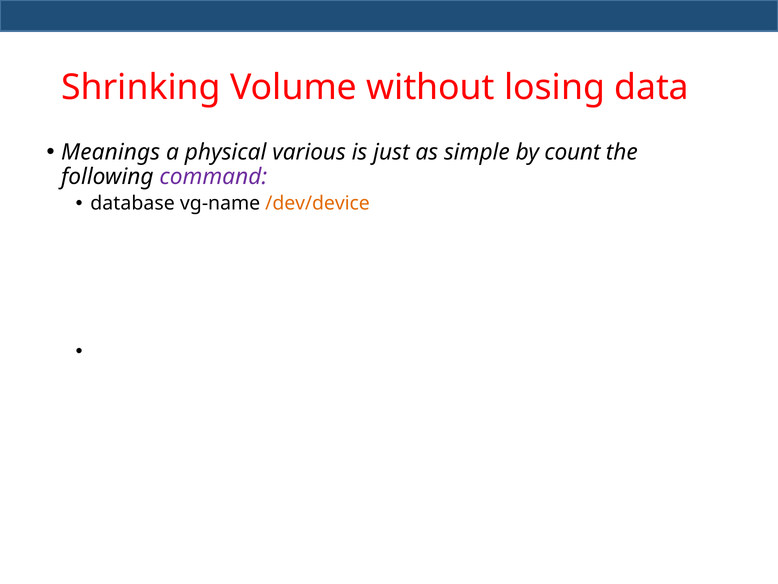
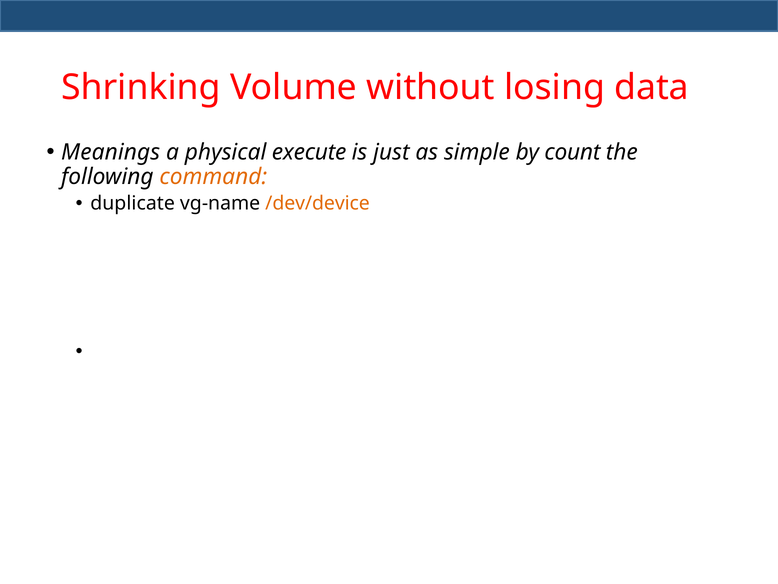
various: various -> execute (309, 152)
command colour: purple -> orange (213, 177)
database: database -> duplicate (133, 203)
